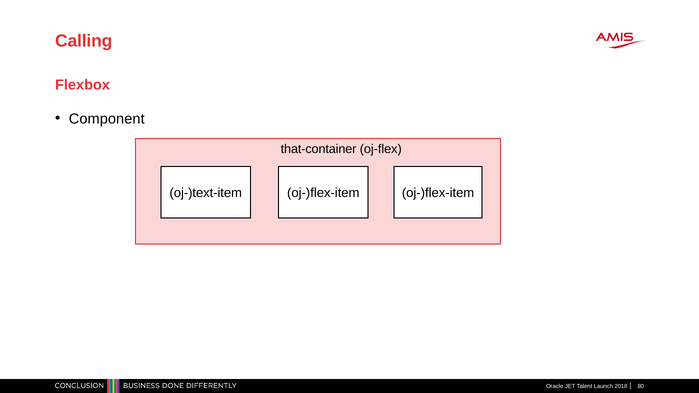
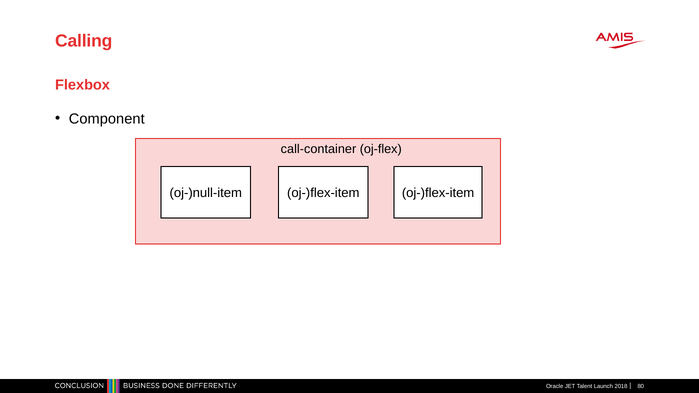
that-container: that-container -> call-container (318, 149)
oj-)text-item: oj-)text-item -> oj-)null-item (206, 193)
